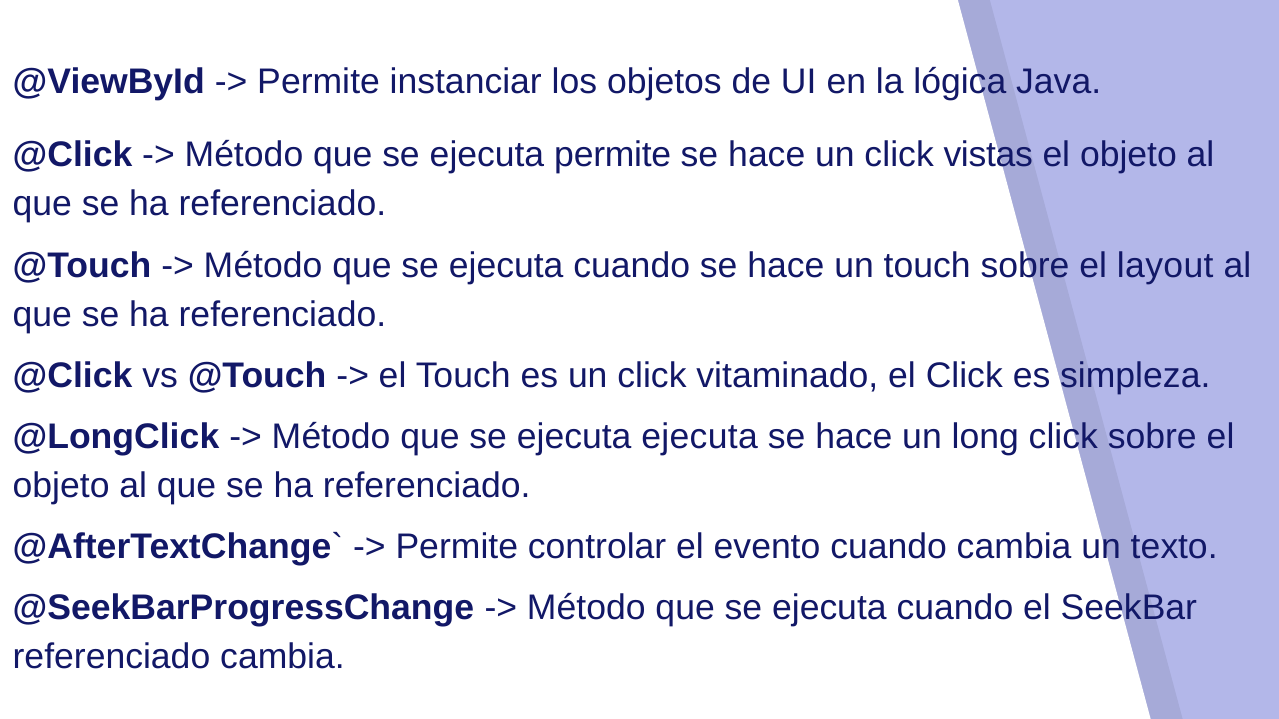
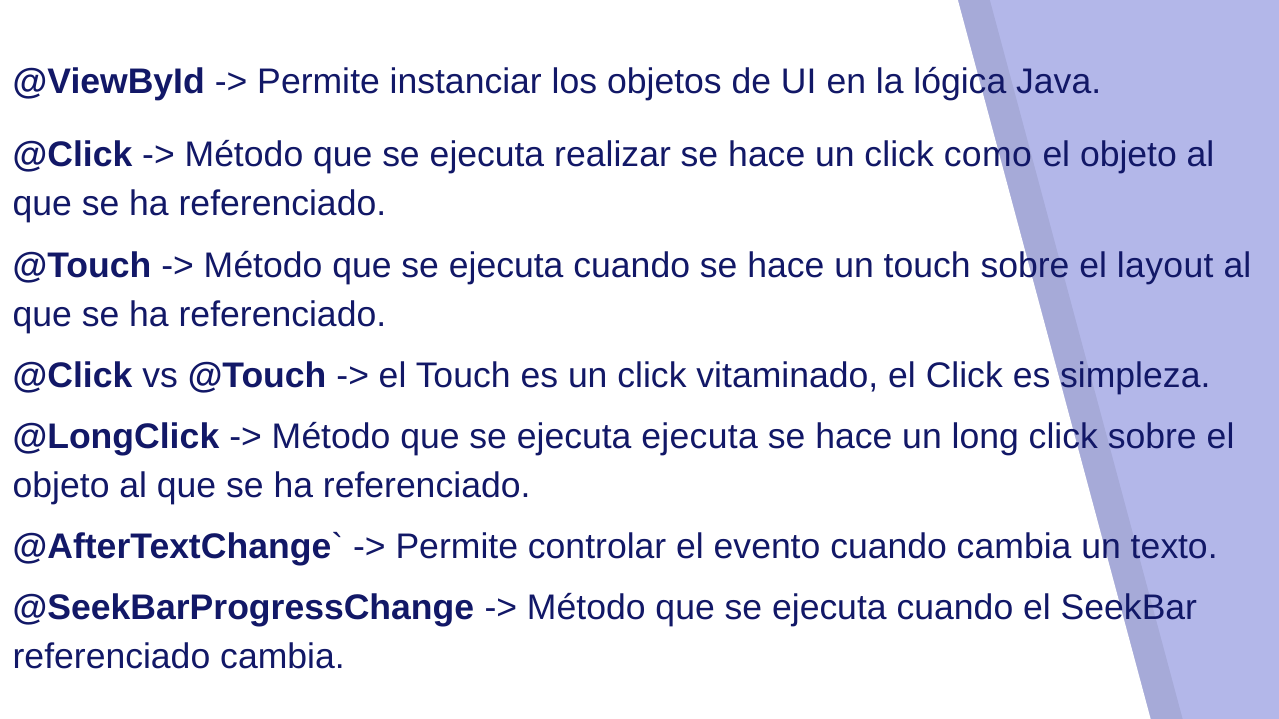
ejecuta permite: permite -> realizar (613, 155)
vistas: vistas -> como (988, 155)
